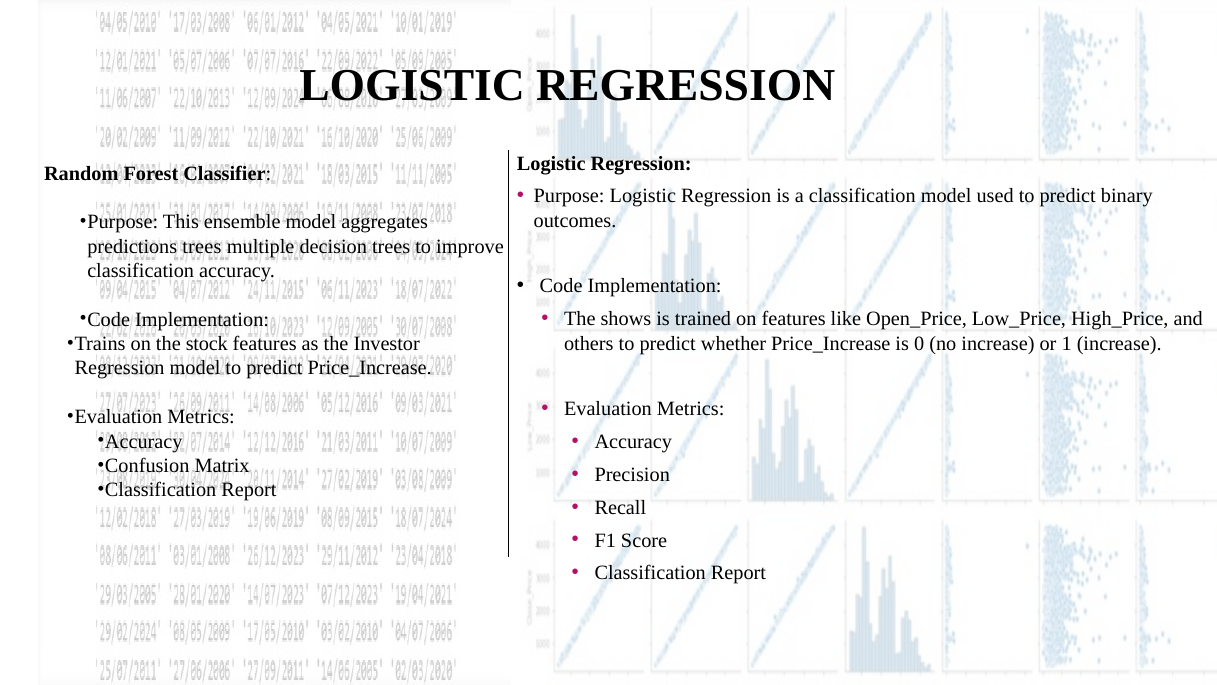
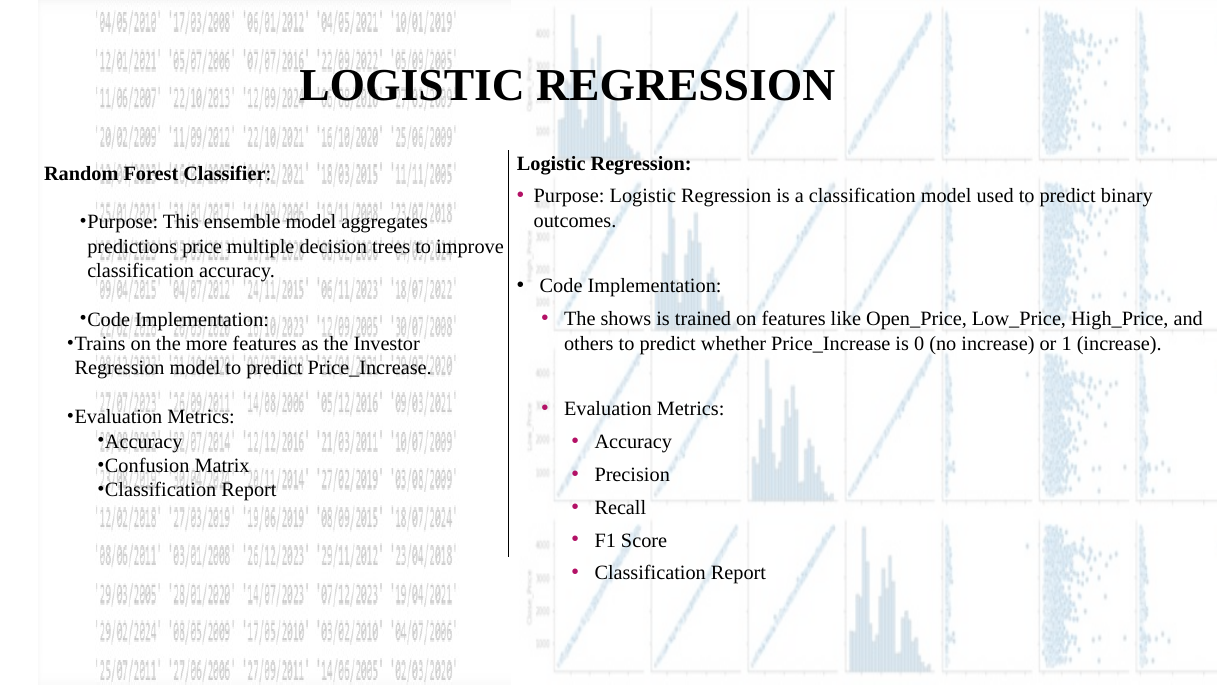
predictions trees: trees -> price (202, 246)
stock: stock -> more (207, 344)
